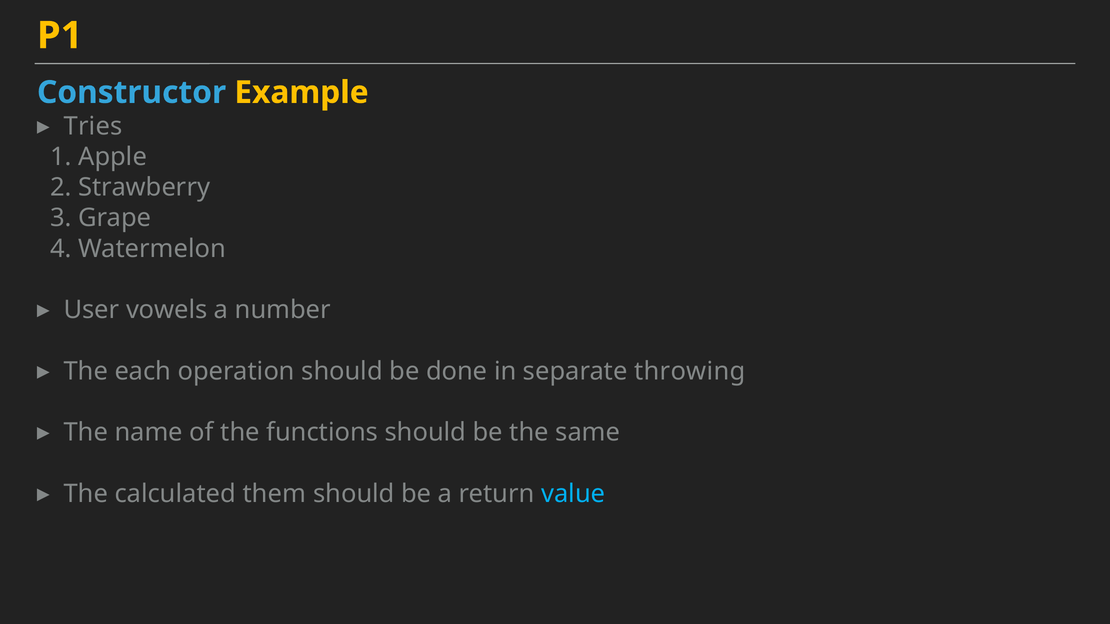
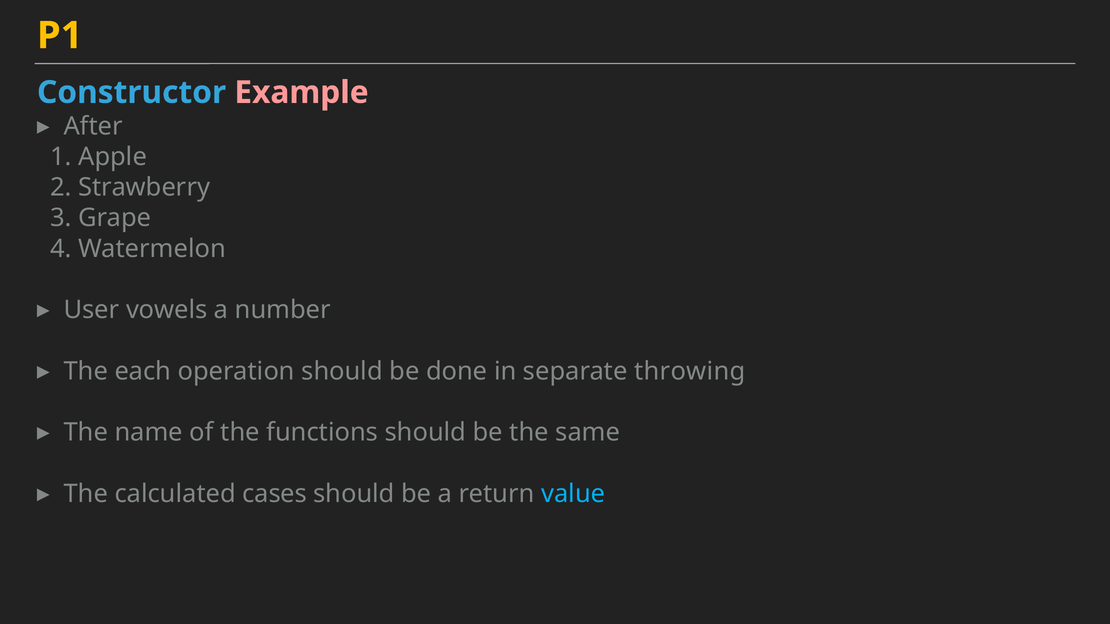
Example colour: yellow -> pink (302, 93)
Tries: Tries -> After (93, 126)
them: them -> cases (275, 494)
